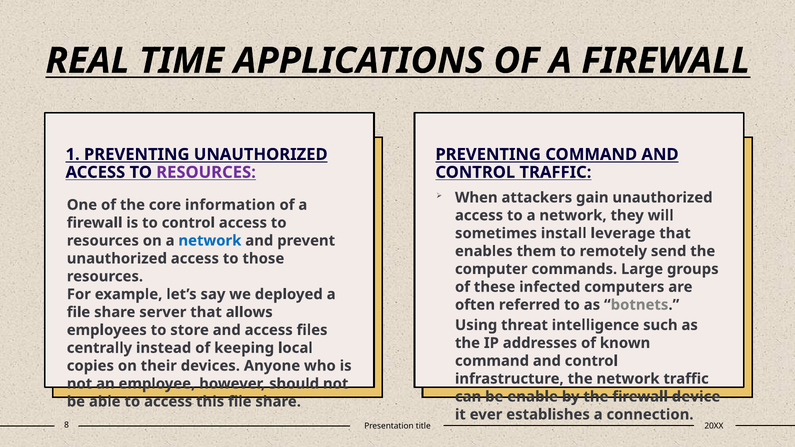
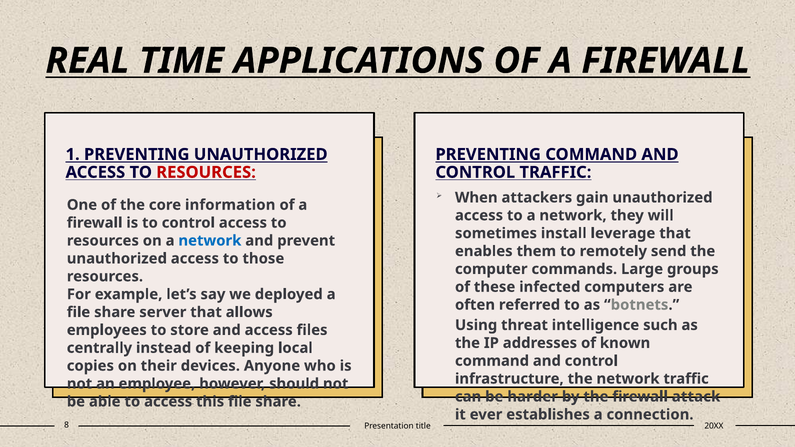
RESOURCES colour: purple -> red (206, 172)
enable: enable -> harder (533, 397)
device: device -> attack (696, 397)
